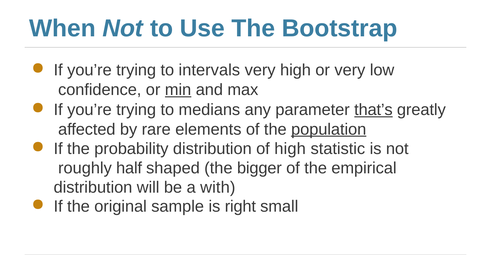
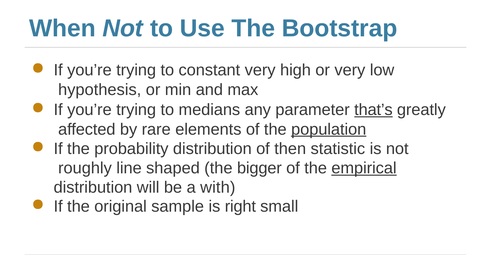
intervals: intervals -> constant (209, 70)
confidence: confidence -> hypothesis (100, 90)
min underline: present -> none (178, 90)
of high: high -> then (290, 149)
half: half -> line (129, 168)
empirical underline: none -> present (364, 168)
